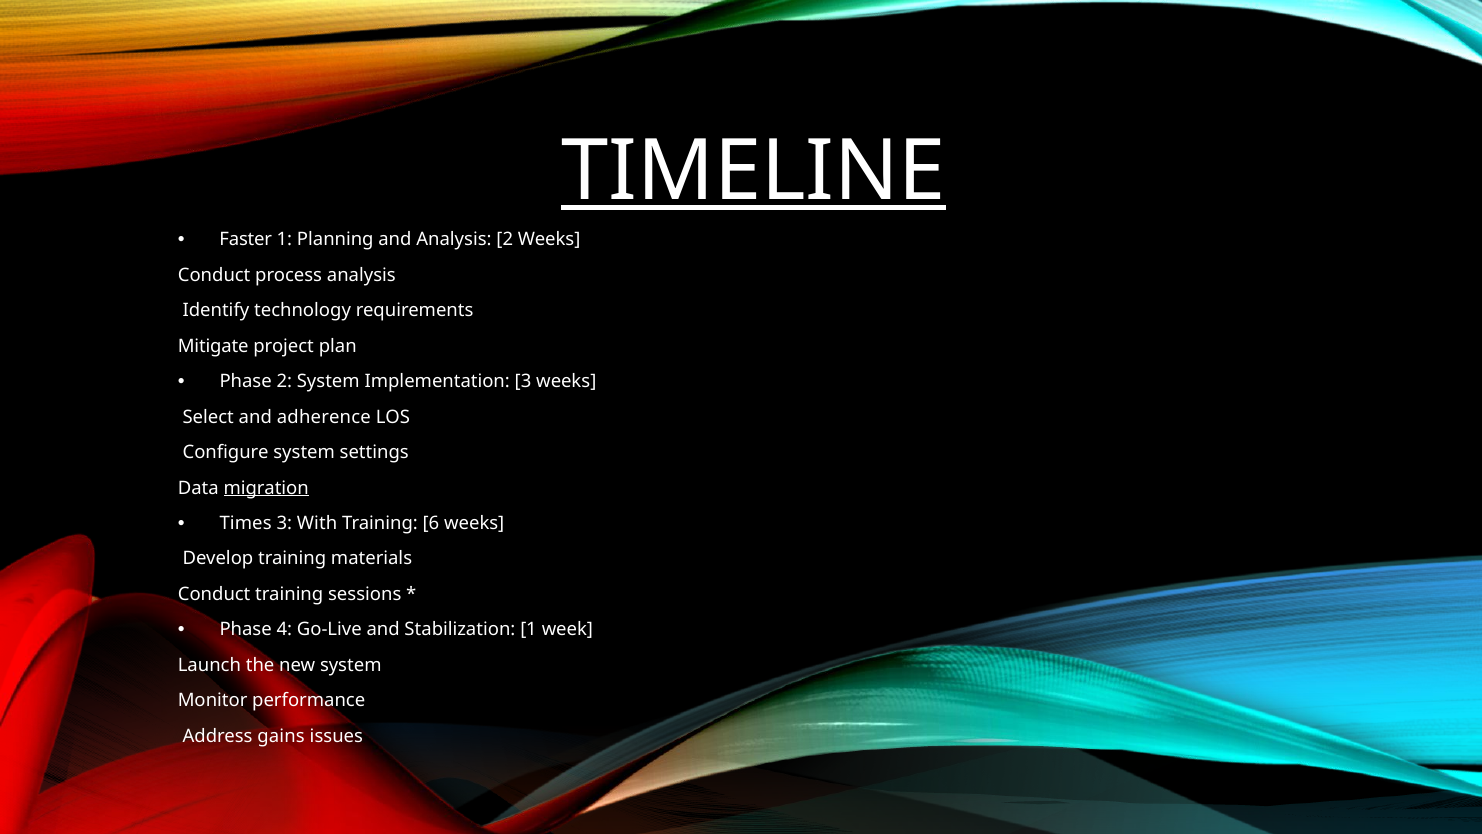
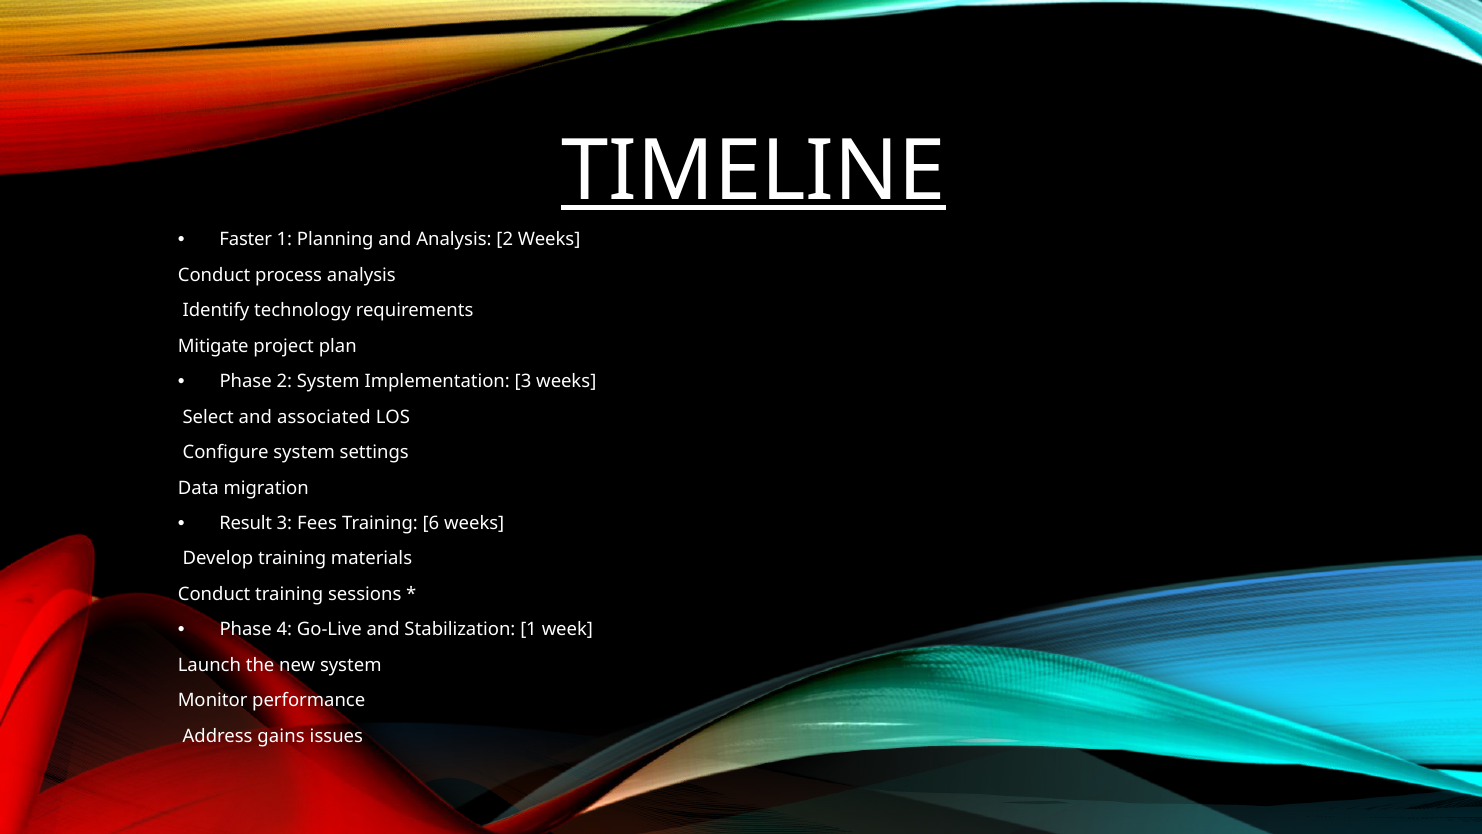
adherence: adherence -> associated (324, 417)
migration underline: present -> none (266, 488)
Times: Times -> Result (246, 523)
With: With -> Fees (317, 523)
